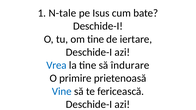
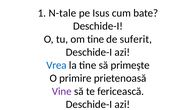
iertare: iertare -> suferit (136, 39)
îndurare: îndurare -> primeşte (130, 65)
Vine colour: blue -> purple (62, 91)
